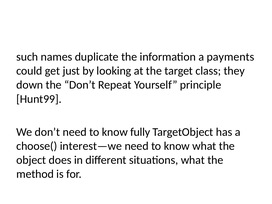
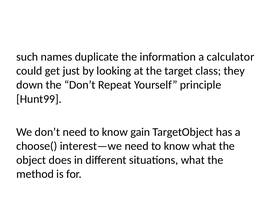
payments: payments -> calculator (230, 57)
fully: fully -> gain (140, 132)
